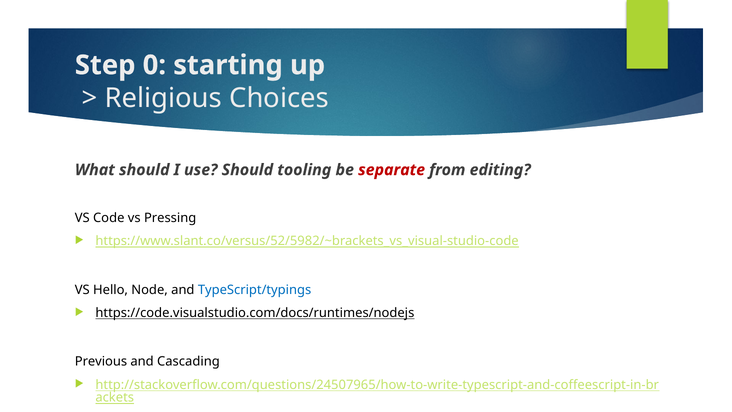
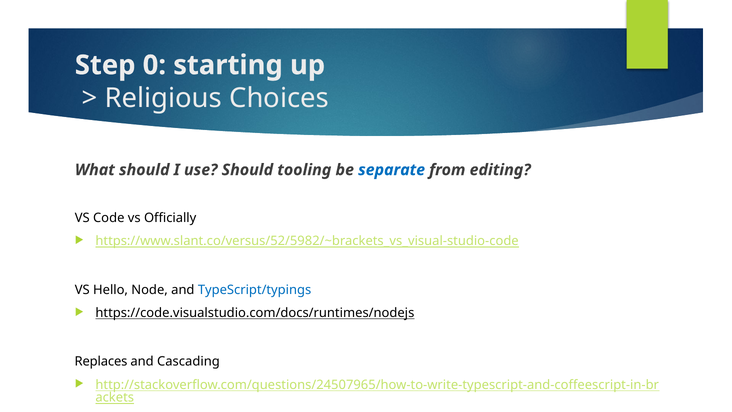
separate colour: red -> blue (392, 170)
Pressing: Pressing -> Officially (170, 218)
Previous: Previous -> Replaces (101, 361)
